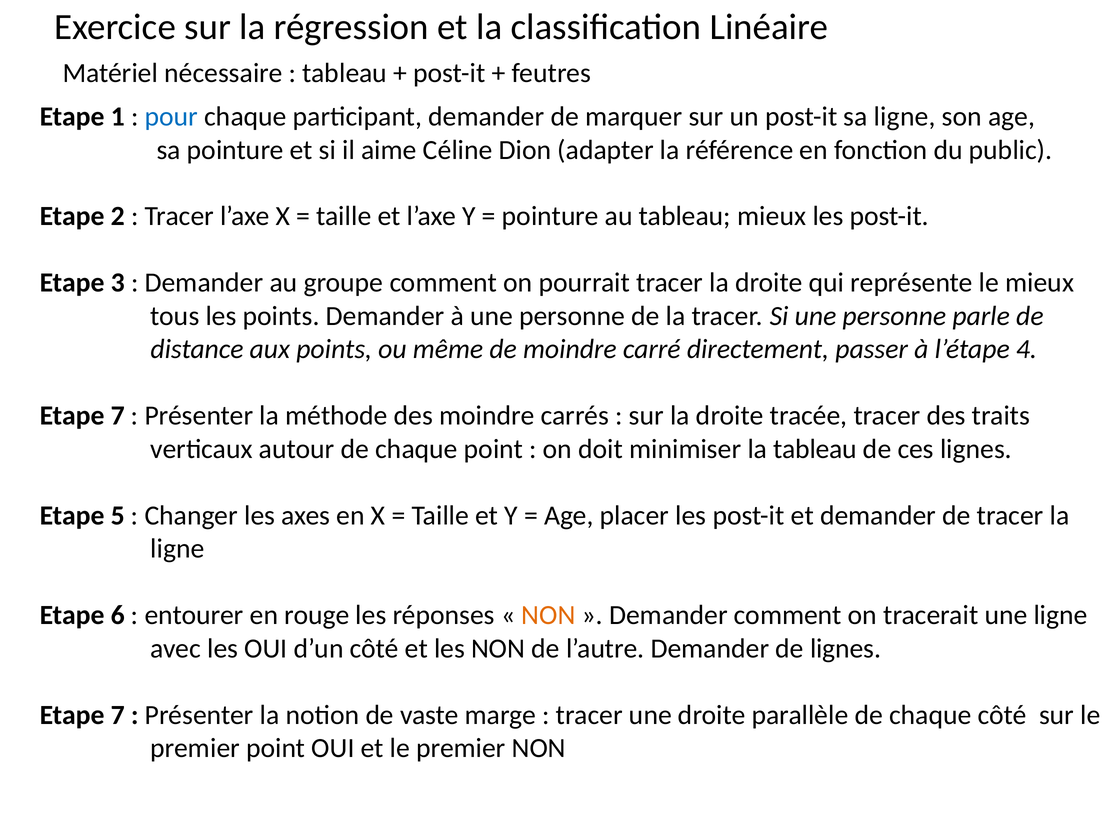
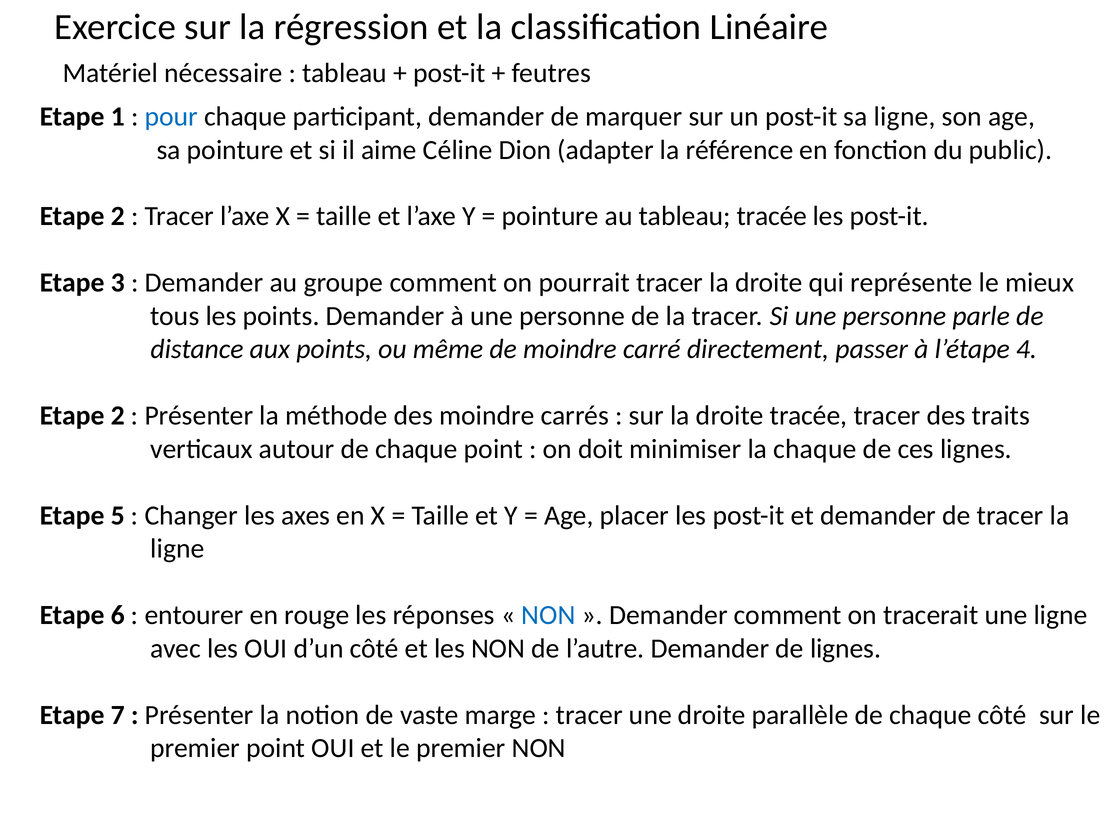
tableau mieux: mieux -> tracée (772, 216)
7: 7 -> 2 (118, 416)
la tableau: tableau -> chaque (815, 449)
NON colour: orange -> blue (548, 615)
